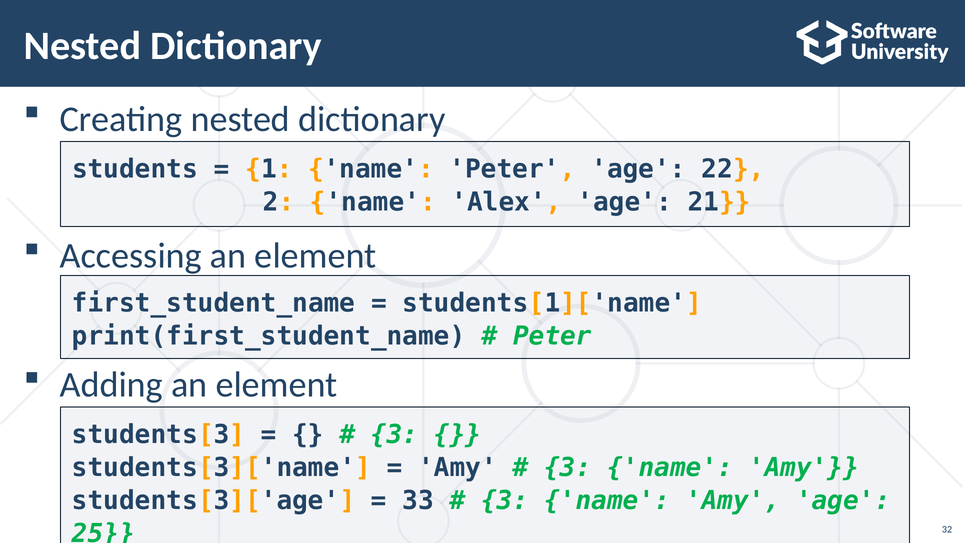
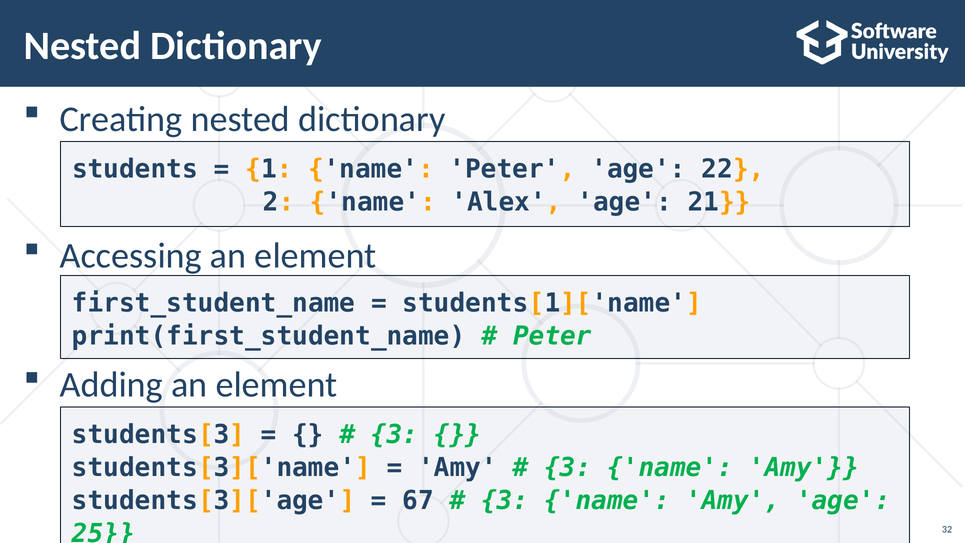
33: 33 -> 67 (418, 500)
